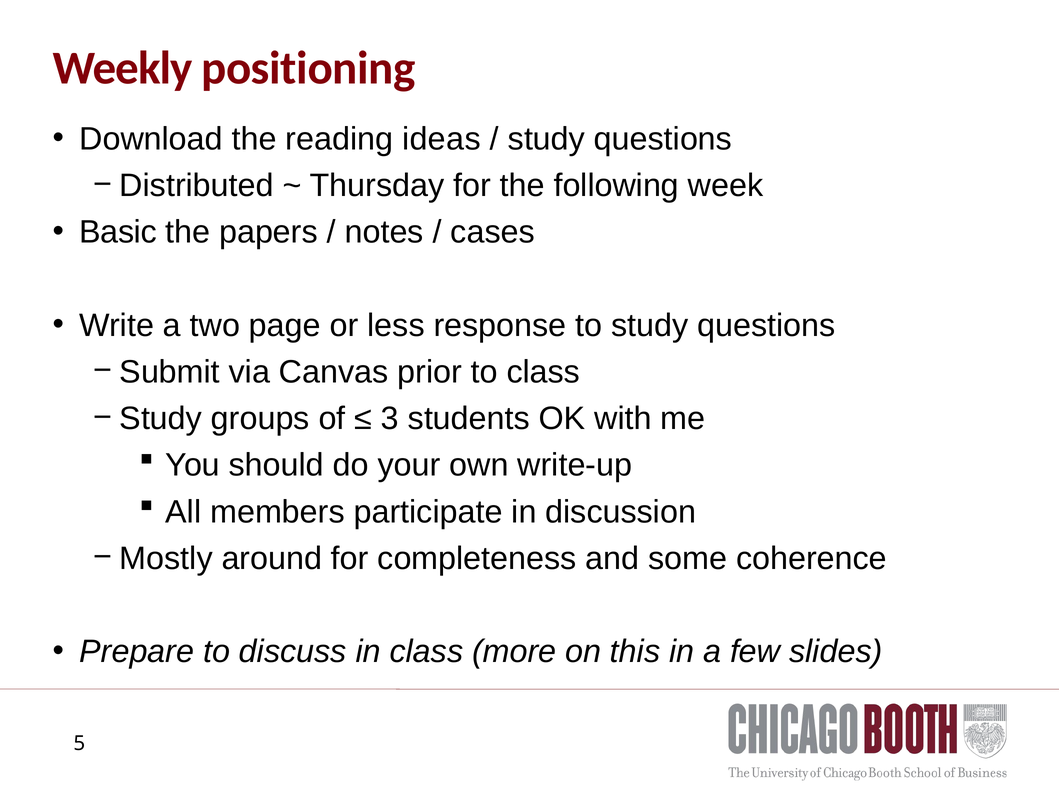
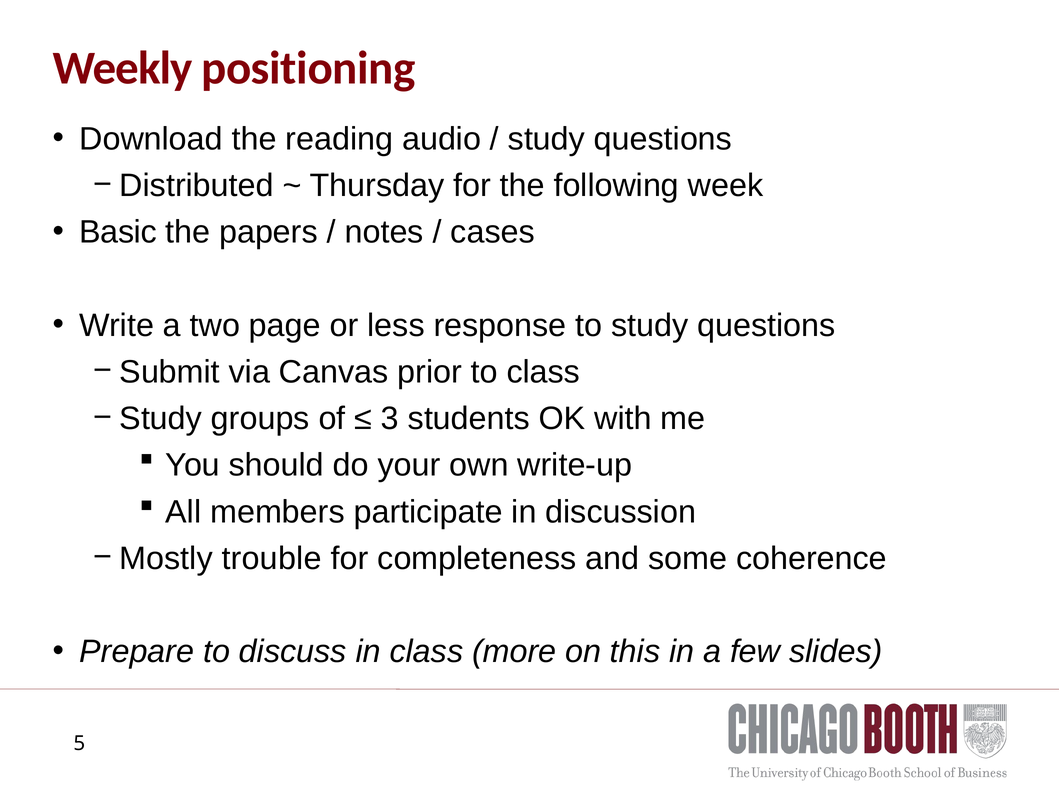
ideas: ideas -> audio (442, 139)
around: around -> trouble (272, 558)
